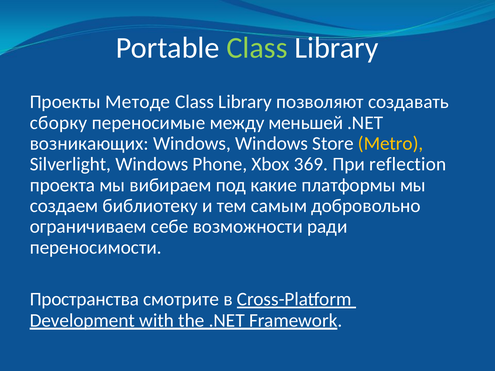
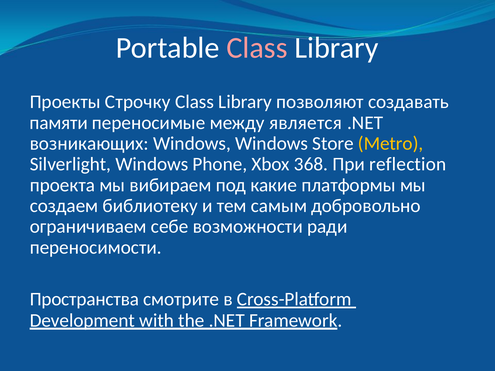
Class colour: light green -> pink (257, 48)
Методе: Методе -> Строчку (138, 102)
сборку: сборку -> памяти (59, 123)
меньшей: меньшей -> является (306, 123)
369: 369 -> 368 (311, 164)
